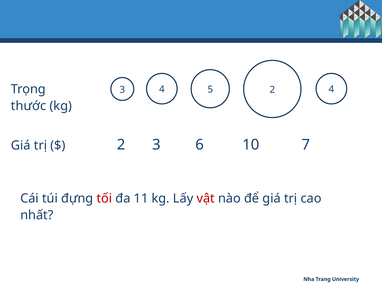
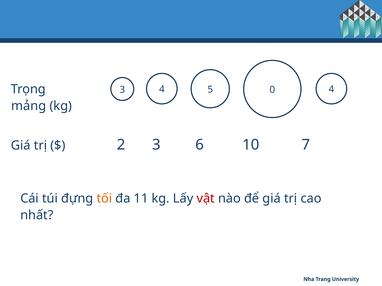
5 2: 2 -> 0 (272, 90)
thước: thước -> mảng (29, 106)
tối colour: red -> orange (104, 199)
